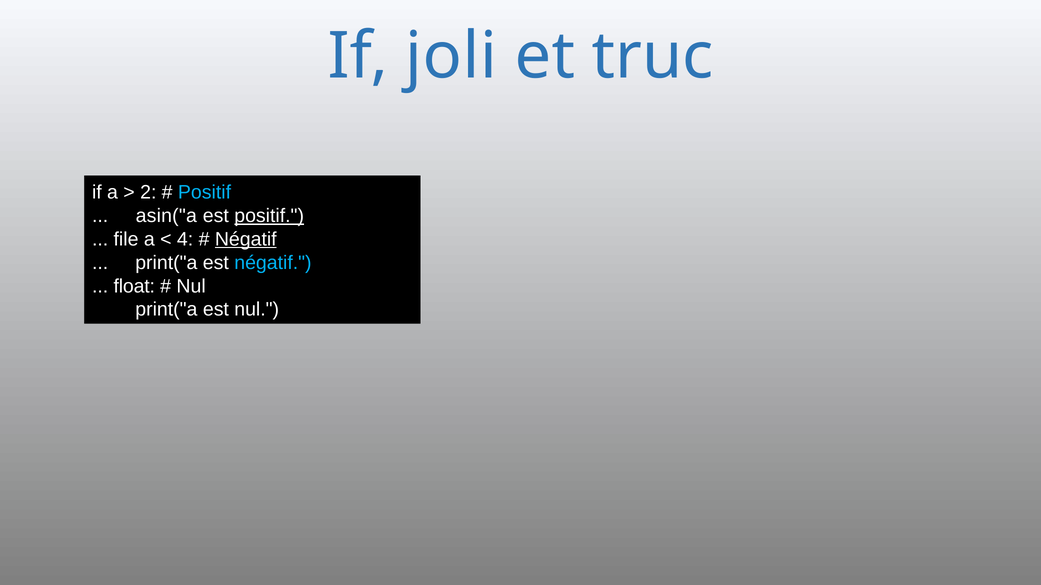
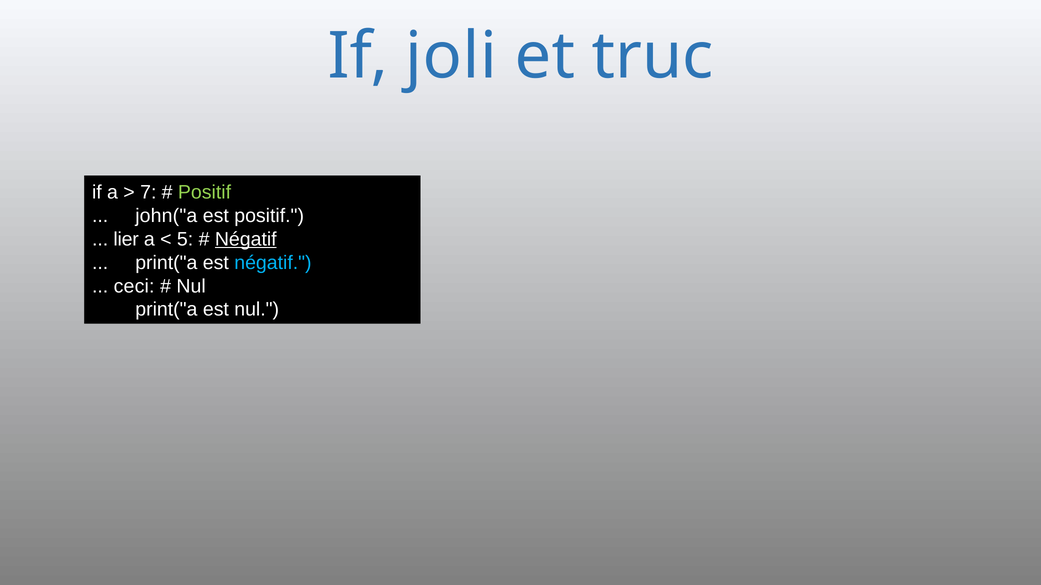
2: 2 -> 7 (148, 193)
Positif colour: light blue -> light green (205, 193)
asin("a: asin("a -> john("a (166, 216)
positif underline: present -> none (269, 216)
file: file -> lier (126, 239)
4: 4 -> 5 (185, 239)
float: float -> ceci (134, 286)
